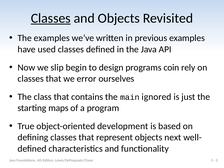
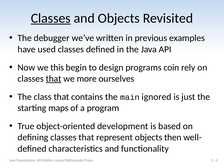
The examples: examples -> debugger (52, 38)
slip: slip -> this (57, 67)
that underline: none -> present (54, 79)
error: error -> more (87, 79)
next: next -> then (173, 137)
